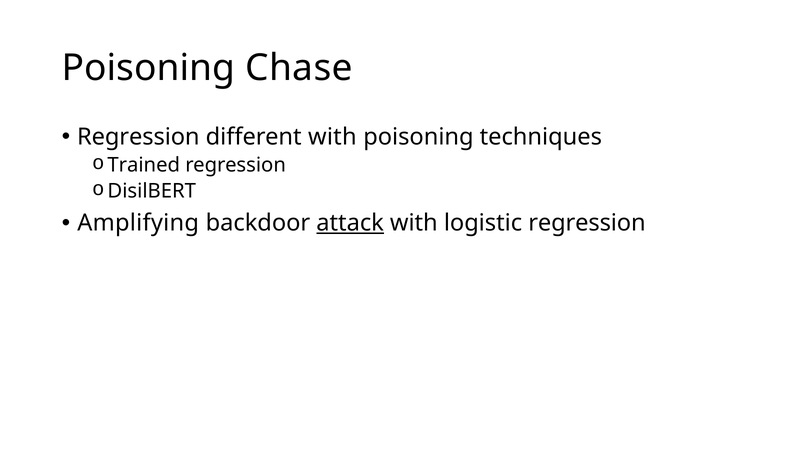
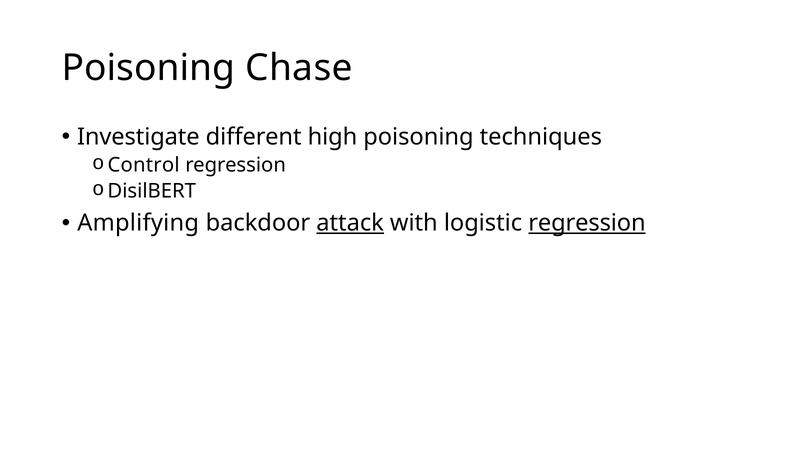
Regression: Regression -> Investigate (138, 137)
different with: with -> high (333, 137)
Trained: Trained -> Control (144, 165)
regression underline: none -> present (587, 223)
